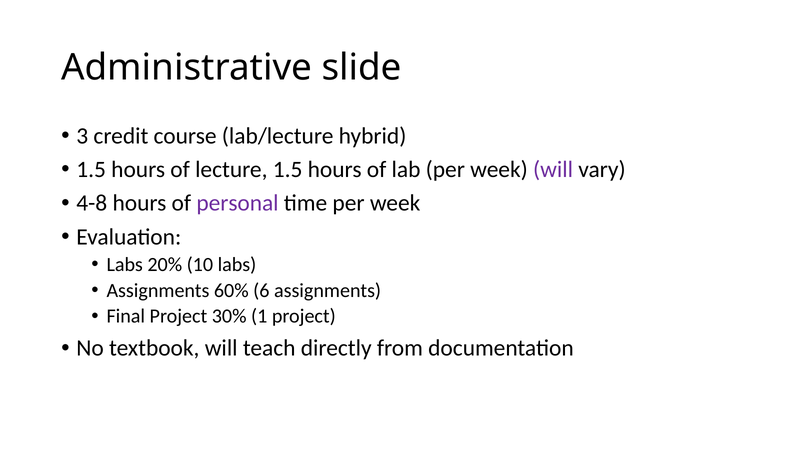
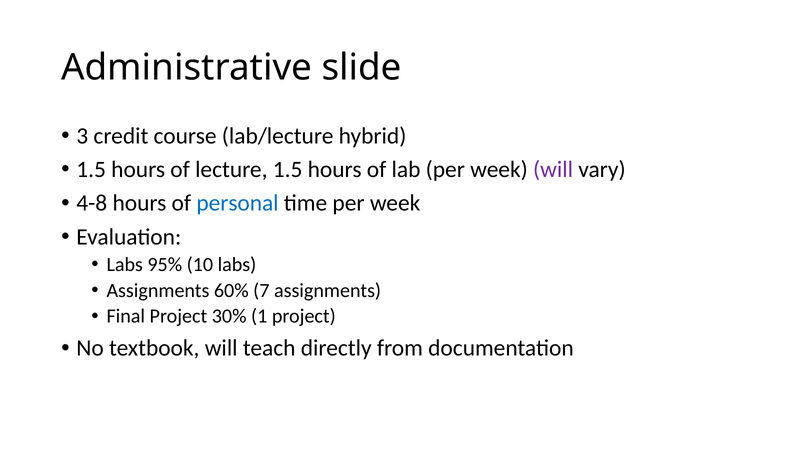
personal colour: purple -> blue (238, 203)
20%: 20% -> 95% (165, 265)
6: 6 -> 7 (261, 291)
